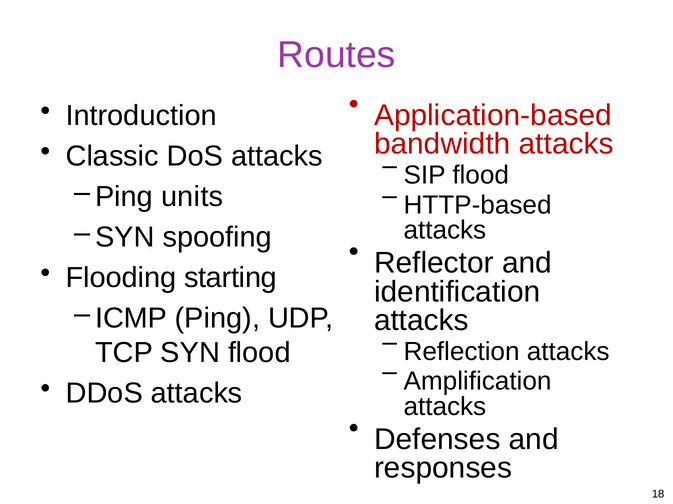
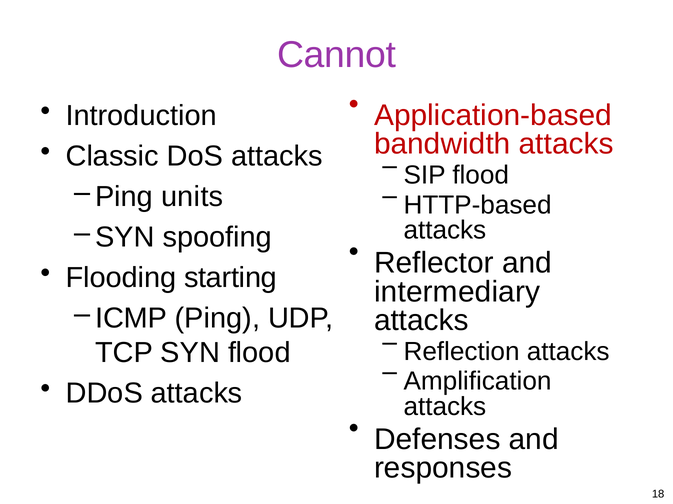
Routes: Routes -> Cannot (337, 55)
identification: identification -> intermediary (457, 292)
